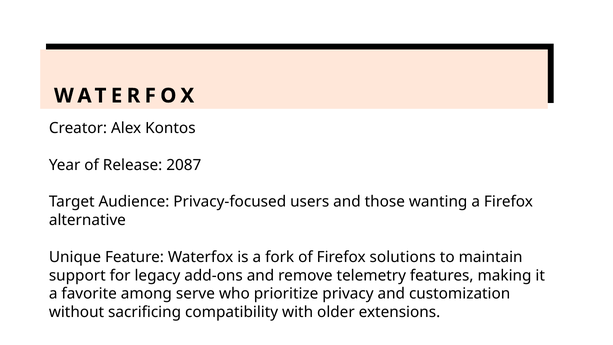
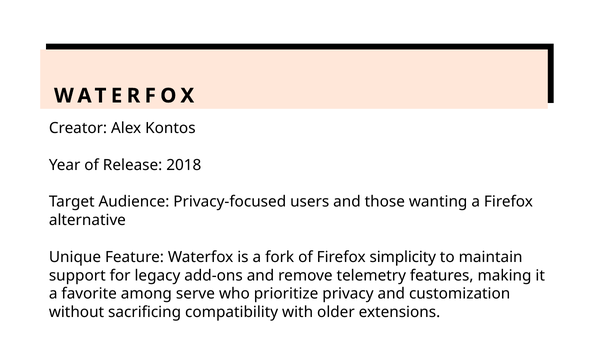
2087: 2087 -> 2018 (184, 165)
solutions: solutions -> simplicity (403, 257)
